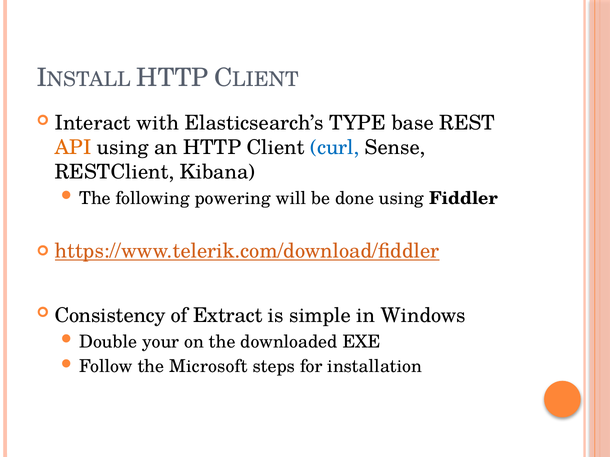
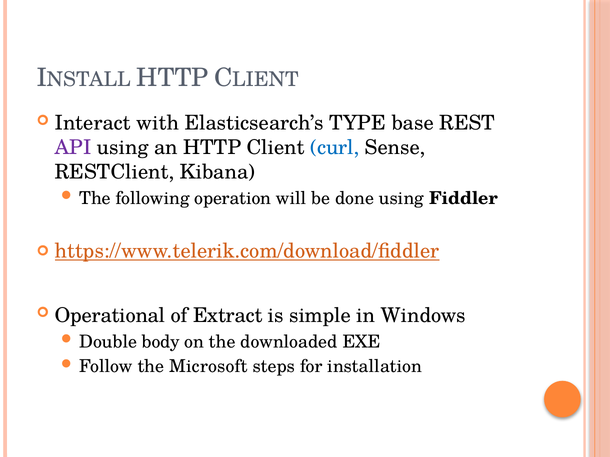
API colour: orange -> purple (73, 148)
powering: powering -> operation (233, 198)
Consistency: Consistency -> Operational (110, 316)
your: your -> body (161, 342)
